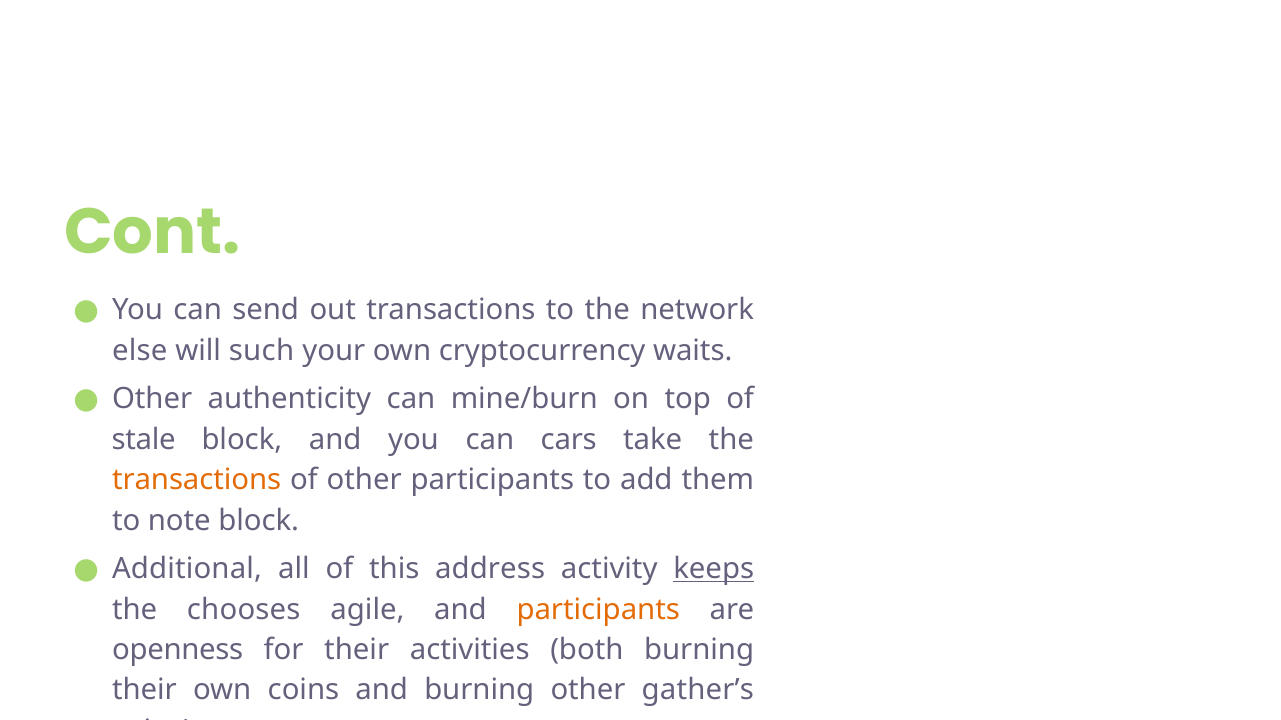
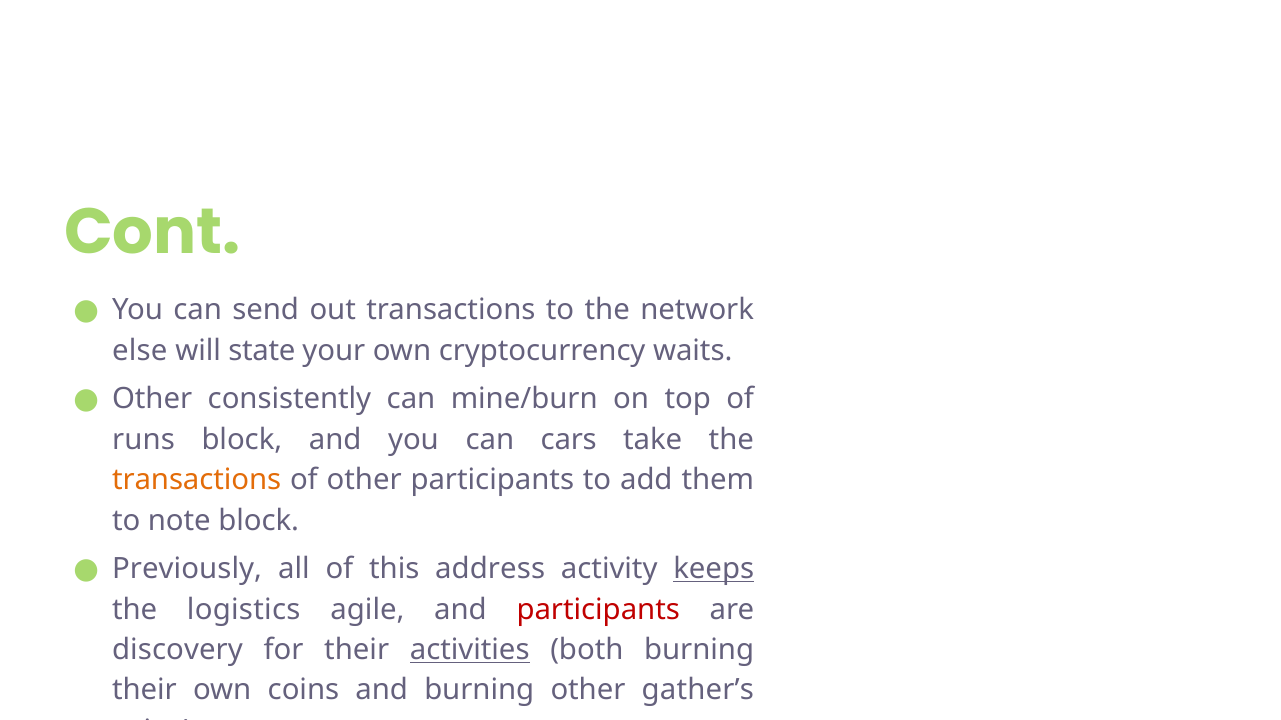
such: such -> state (262, 351)
authenticity: authenticity -> consistently (289, 399)
stale: stale -> runs (143, 440)
Additional: Additional -> Previously (187, 569)
chooses: chooses -> logistics (244, 610)
participants colour: orange -> red (598, 610)
openness: openness -> discovery (177, 650)
activities underline: none -> present (470, 650)
